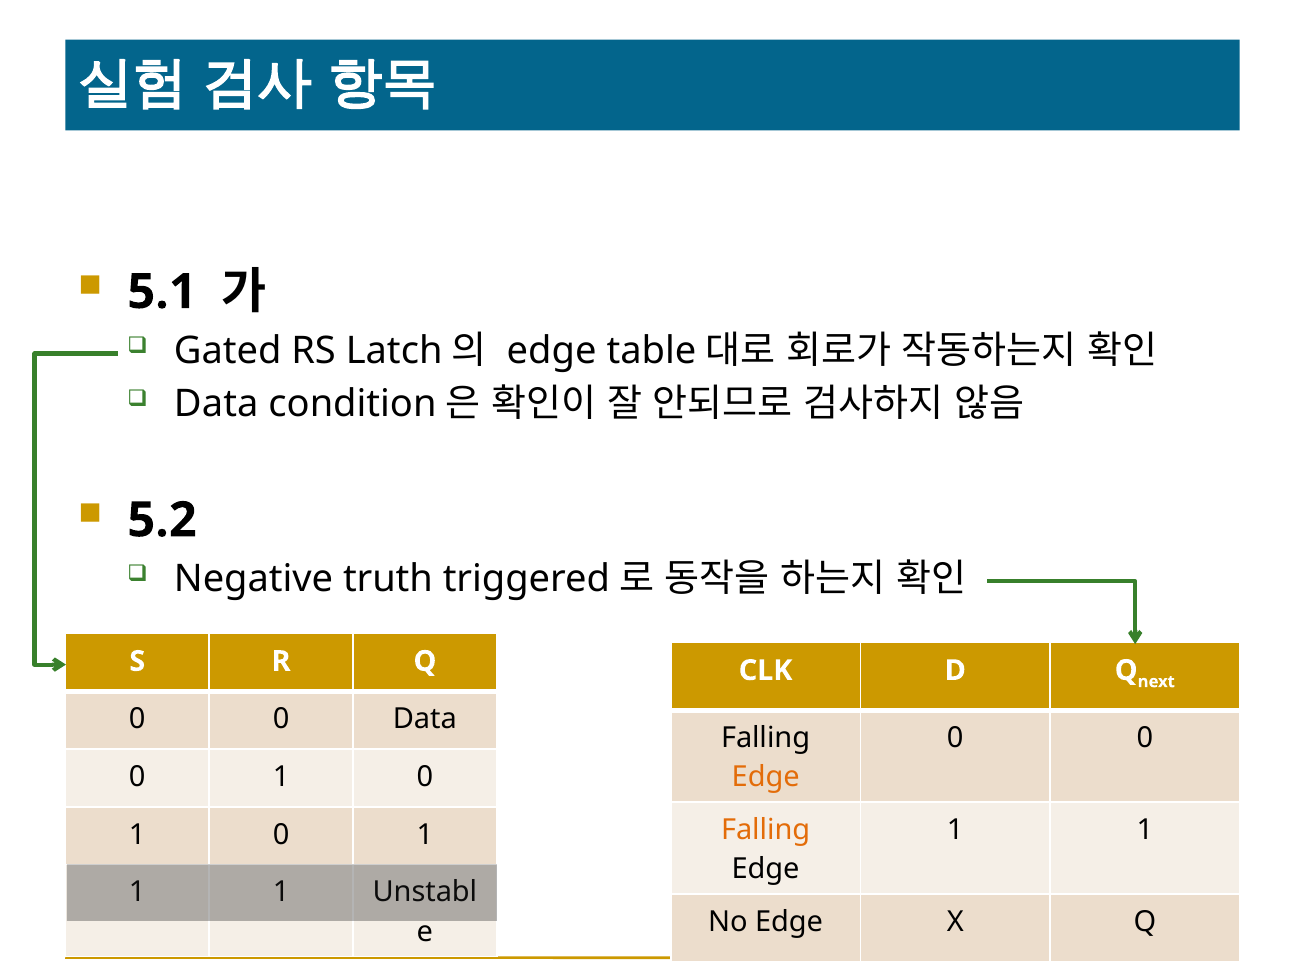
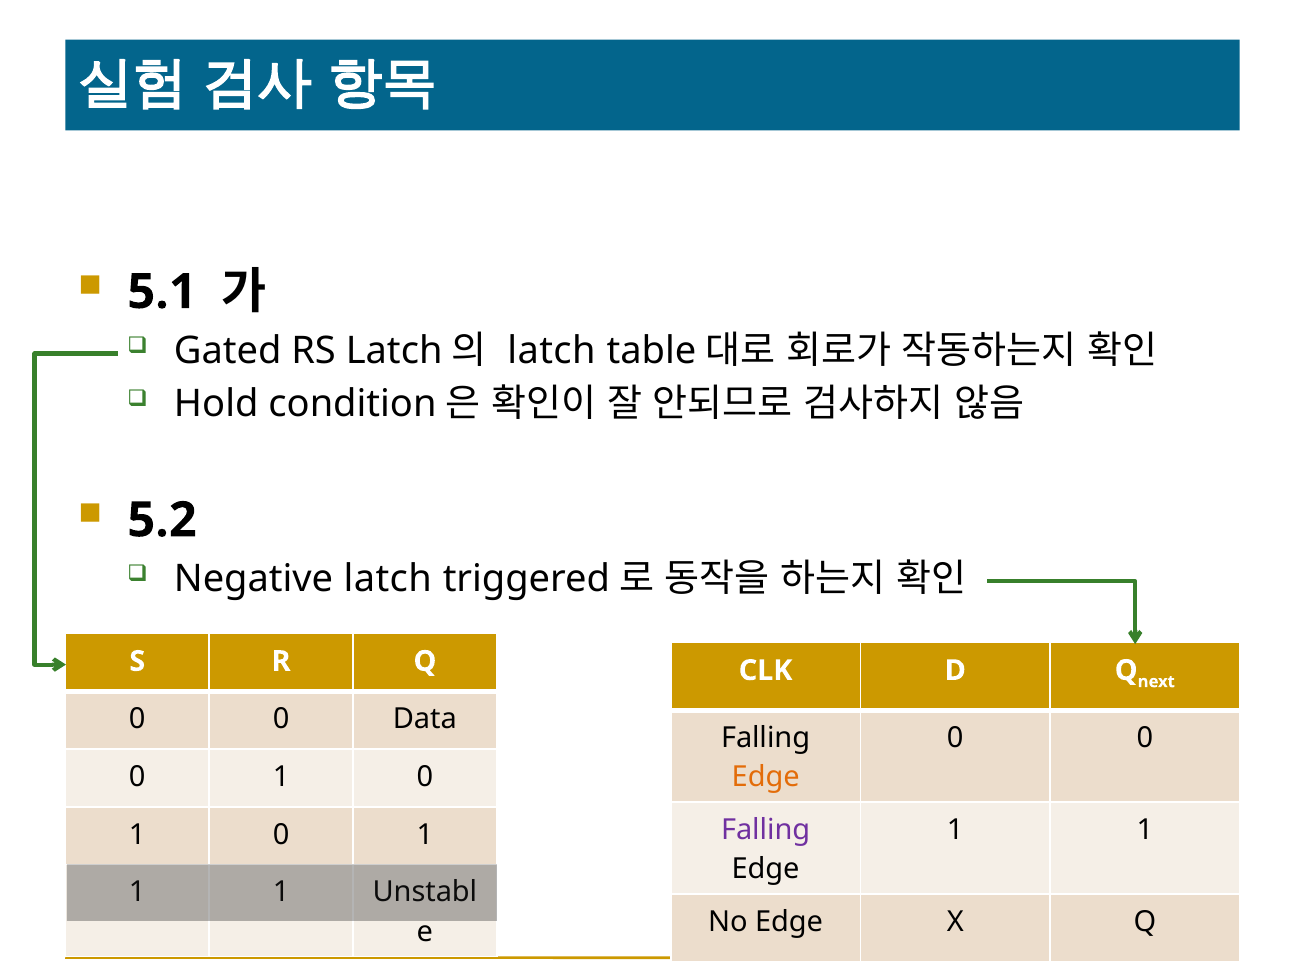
edge: edge -> latch (551, 351)
Data: Data -> Hold (216, 405)
Negative truth: truth -> latch (388, 580)
Falling colour: orange -> purple (766, 830)
